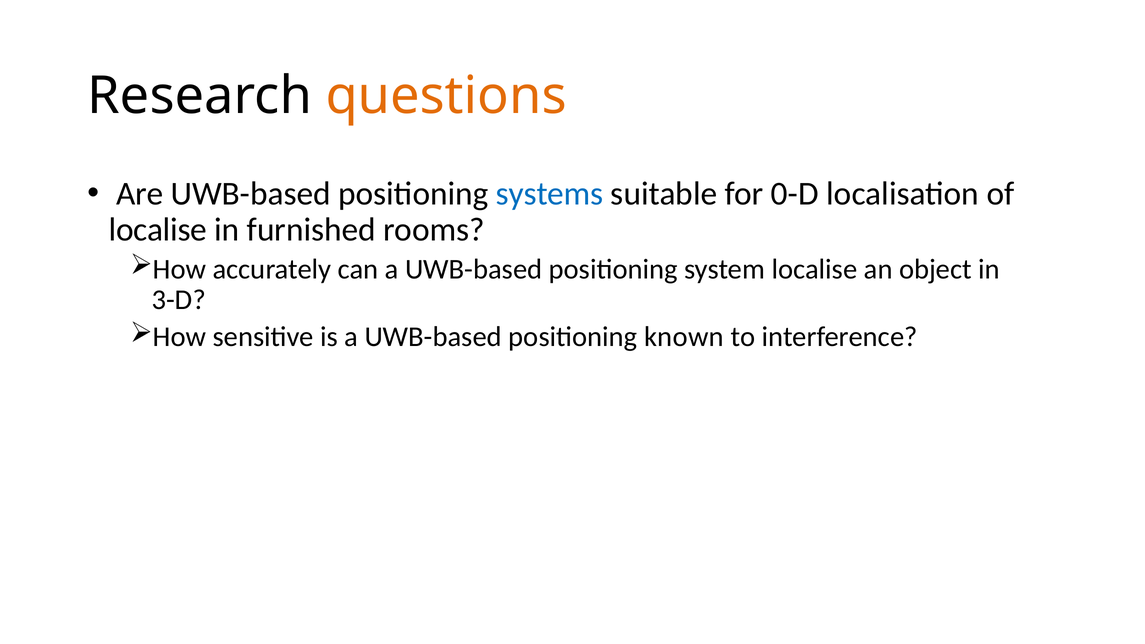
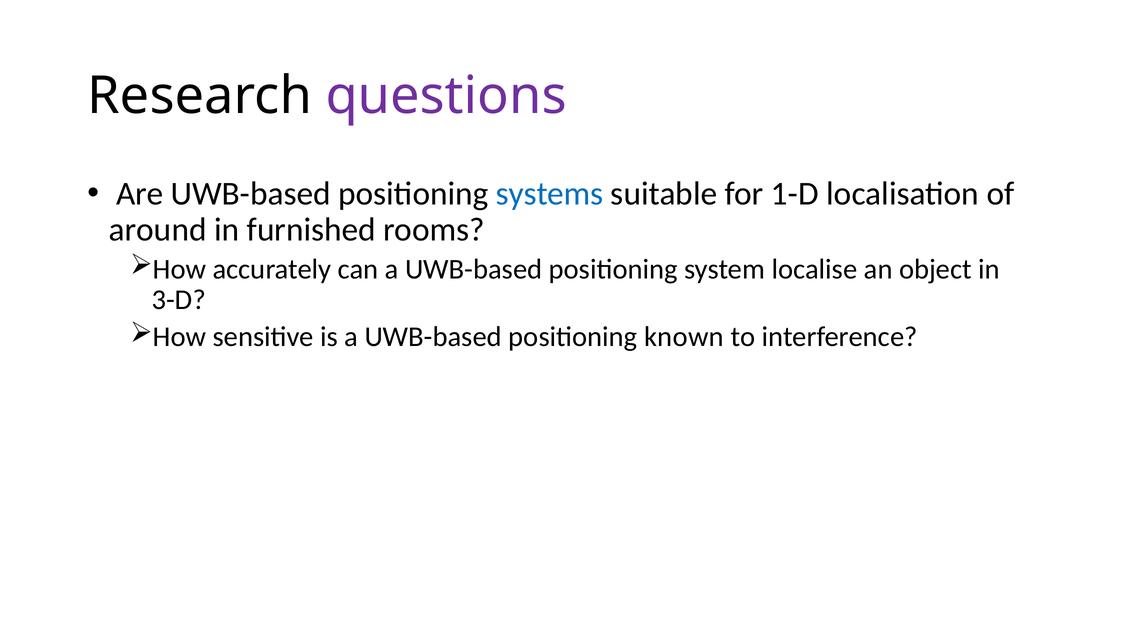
questions colour: orange -> purple (446, 96)
0-D: 0-D -> 1-D (795, 194)
localise: localise -> around (158, 230)
